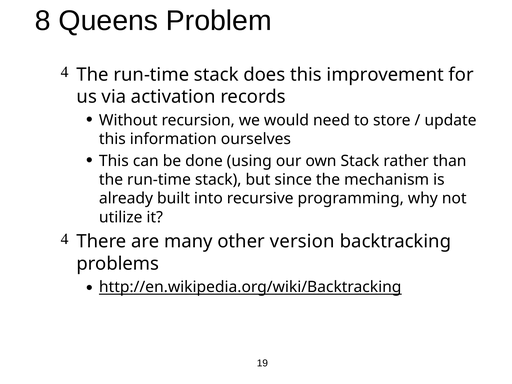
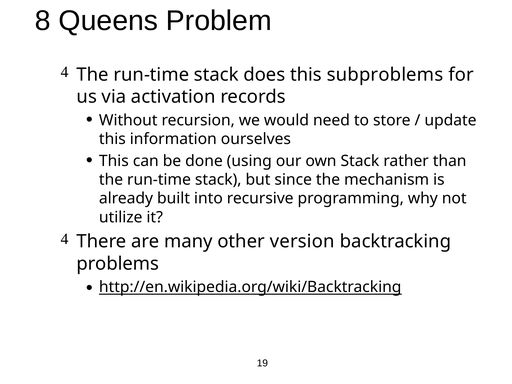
improvement: improvement -> subproblems (385, 75)
